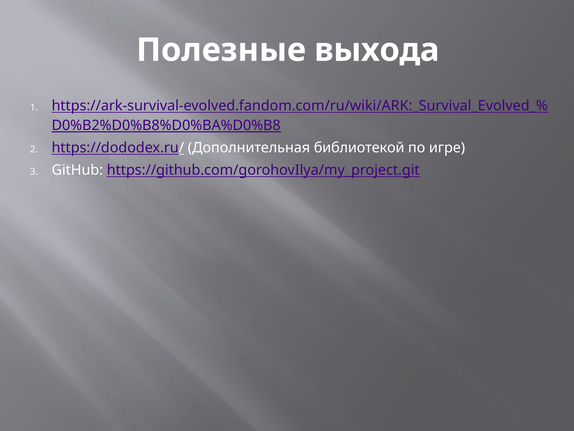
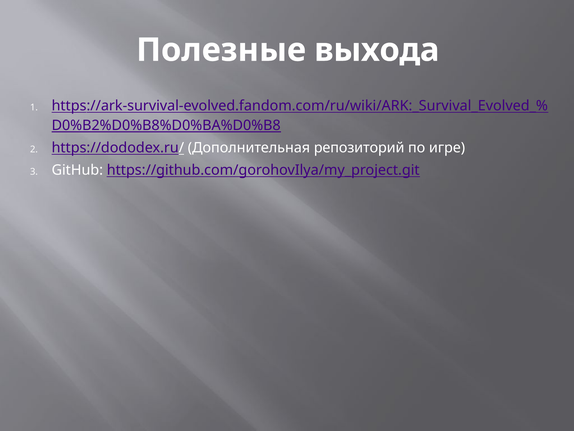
библиотекой: библиотекой -> репозиторий (359, 148)
